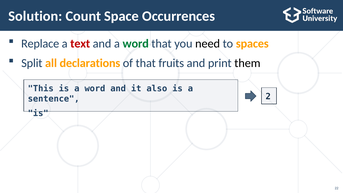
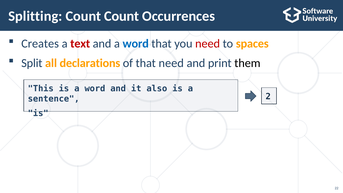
Solution: Solution -> Splitting (35, 16)
Count Space: Space -> Count (122, 16)
Replace: Replace -> Creates (40, 44)
word colour: green -> blue (136, 44)
need colour: black -> red (208, 44)
that fruits: fruits -> need (171, 63)
